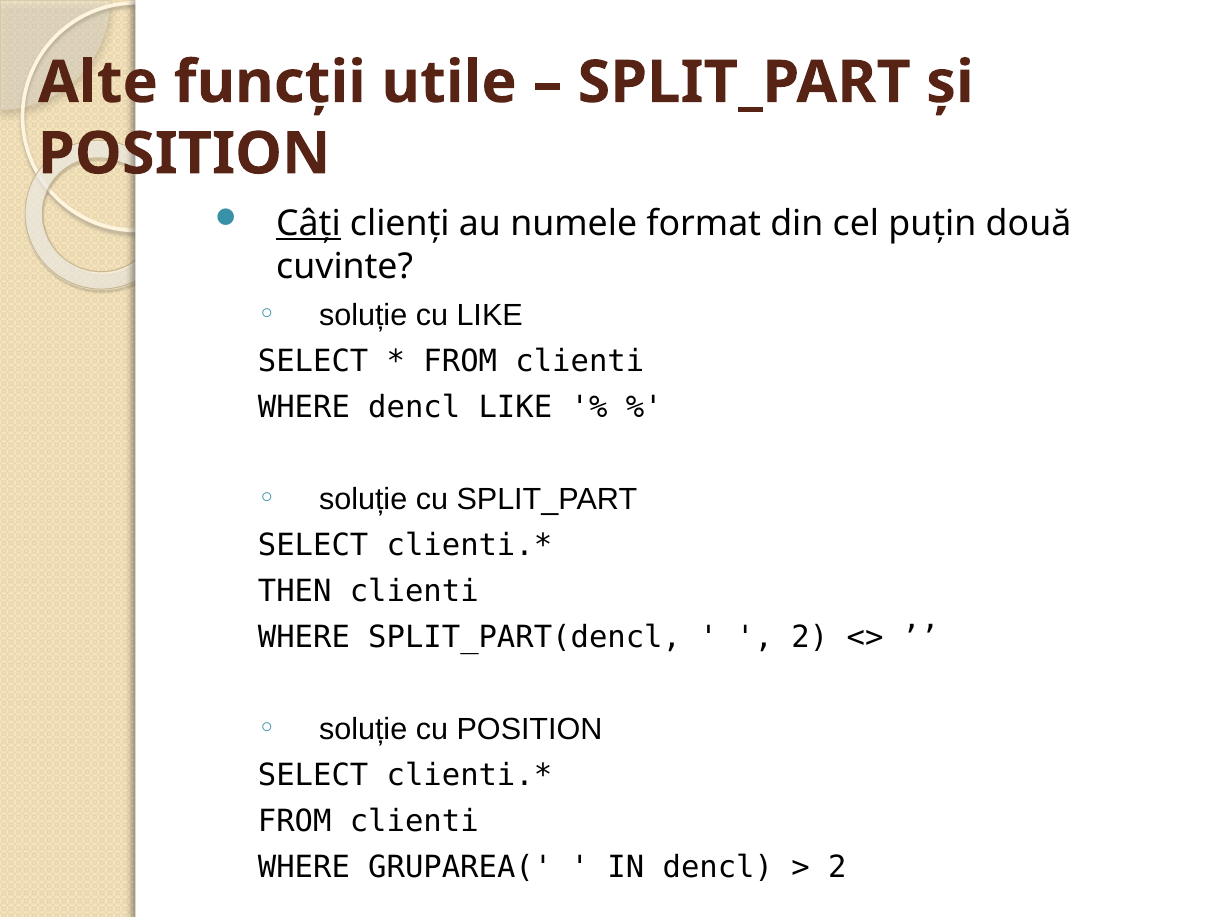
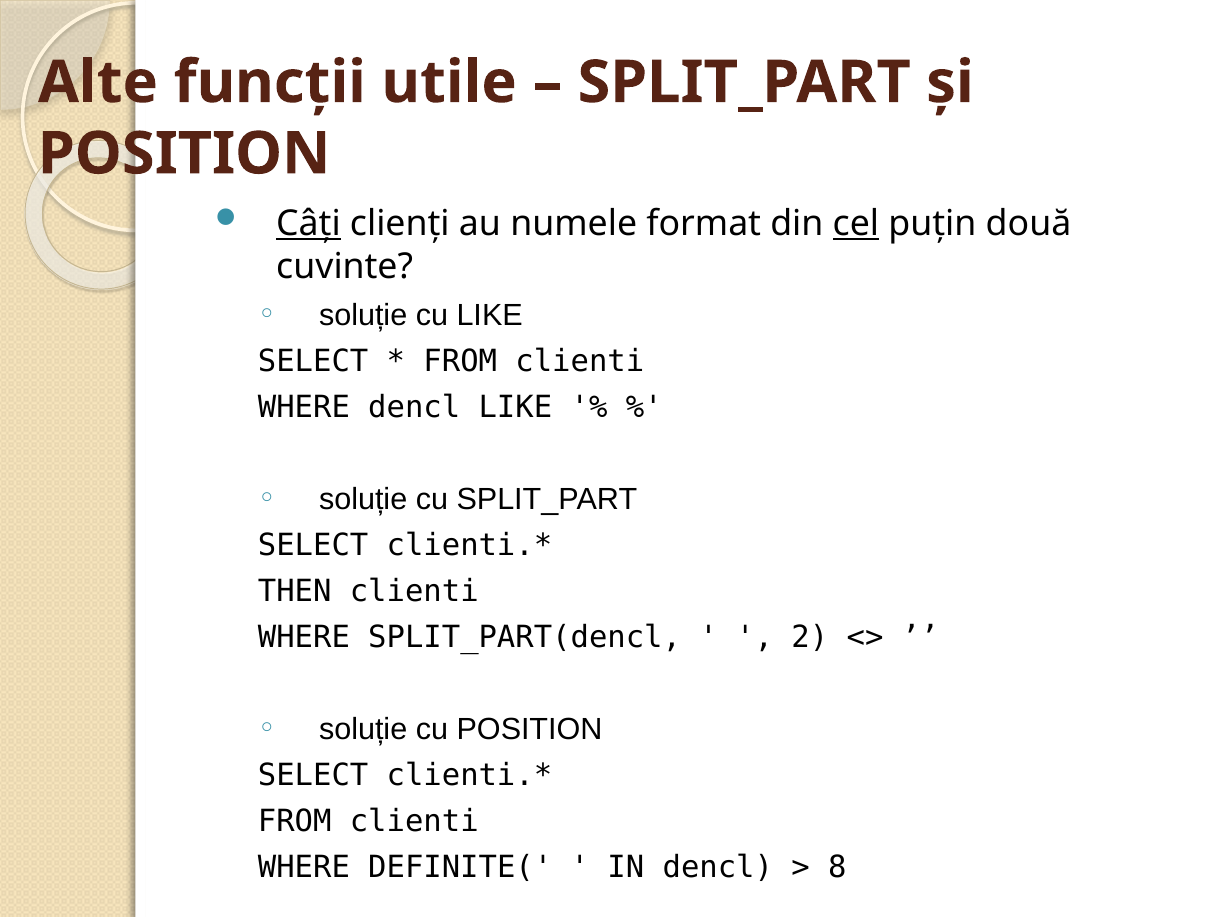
cel underline: none -> present (856, 224)
GRUPAREA(: GRUPAREA( -> DEFINITE( (460, 867)
2: 2 -> 8 (837, 867)
